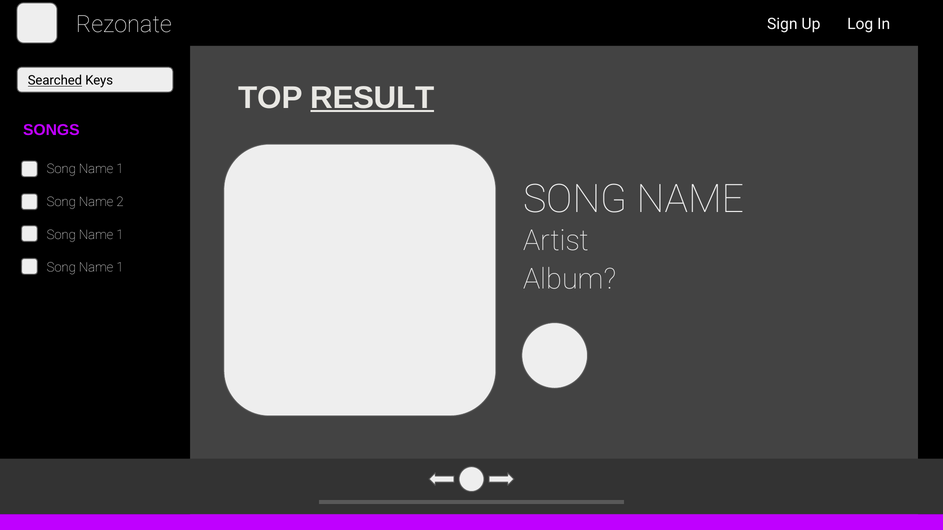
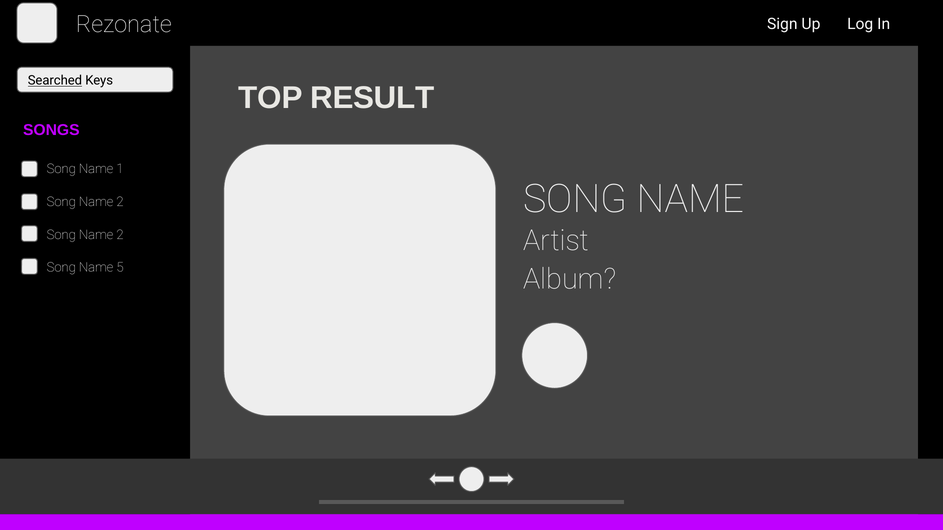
RESULT underline: present -> none (372, 98)
1: 1 -> 2 (120, 235)
1: 1 -> 5 (120, 268)
